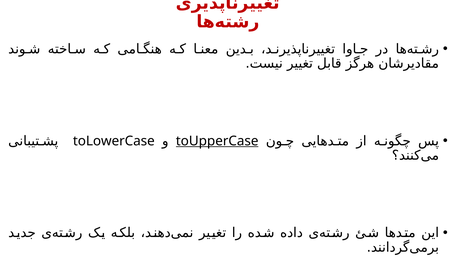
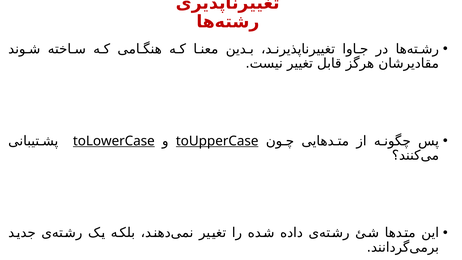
toLowerCase underline: none -> present (114, 141)
